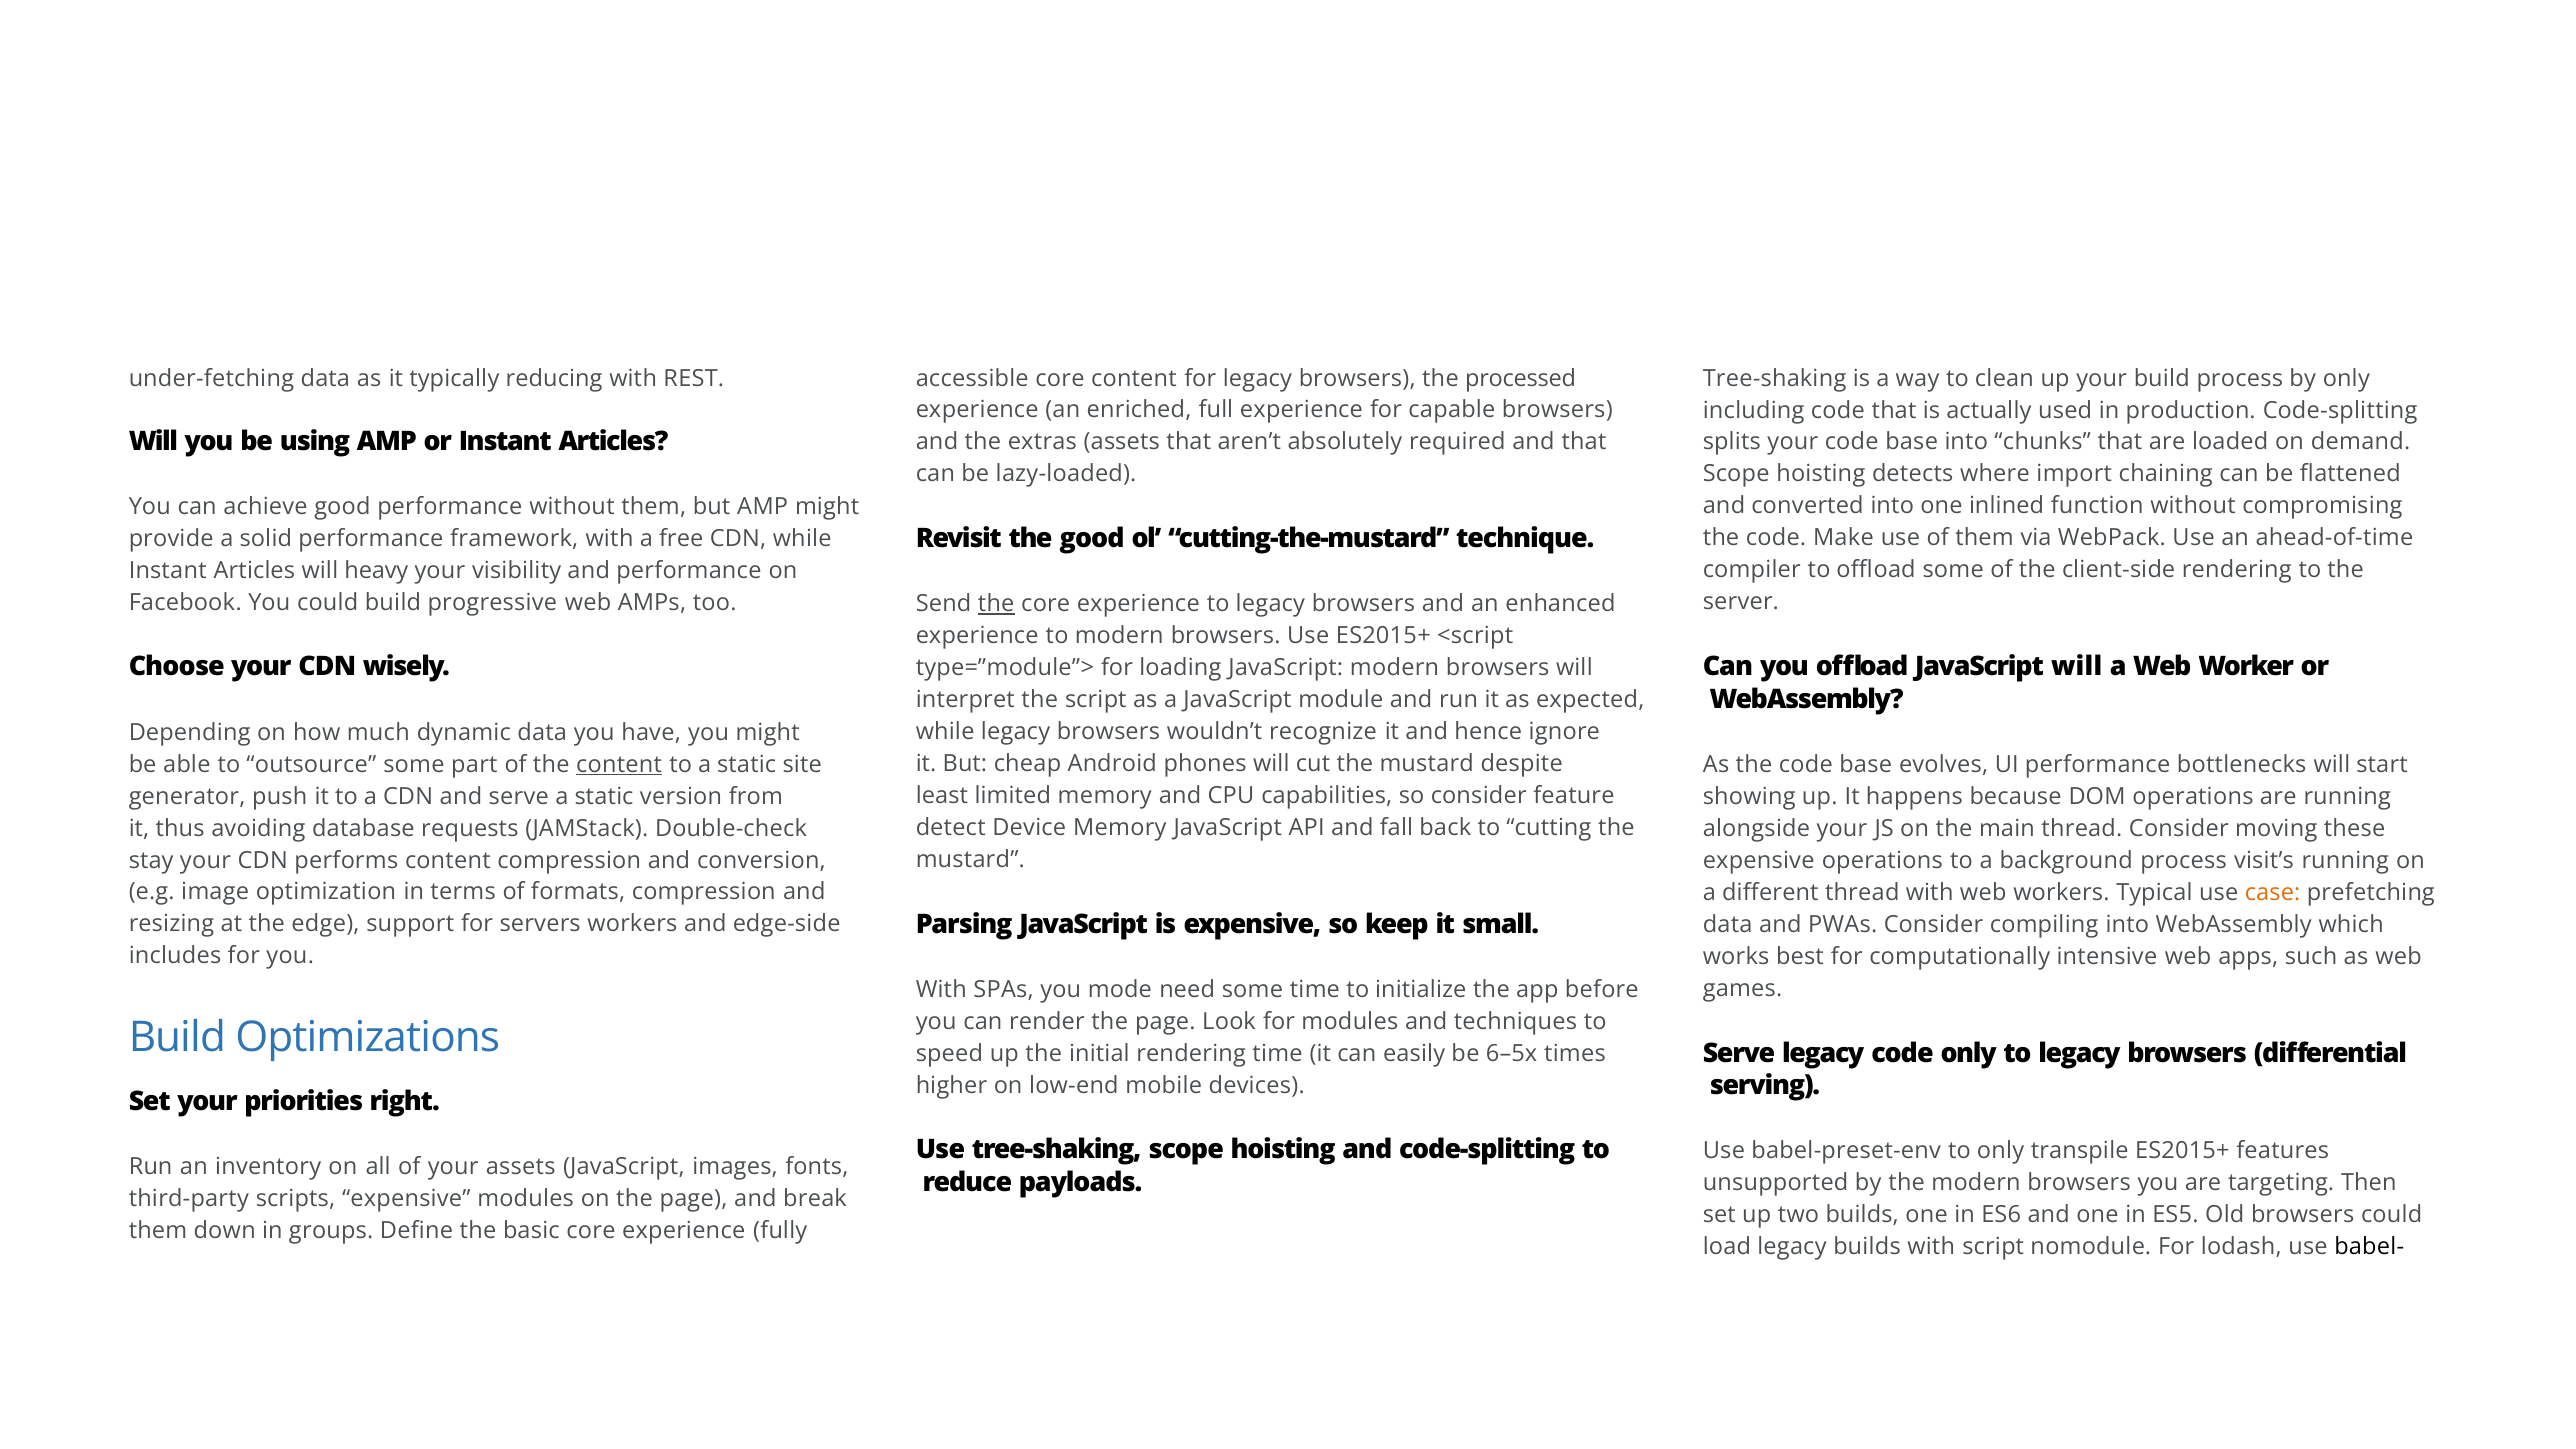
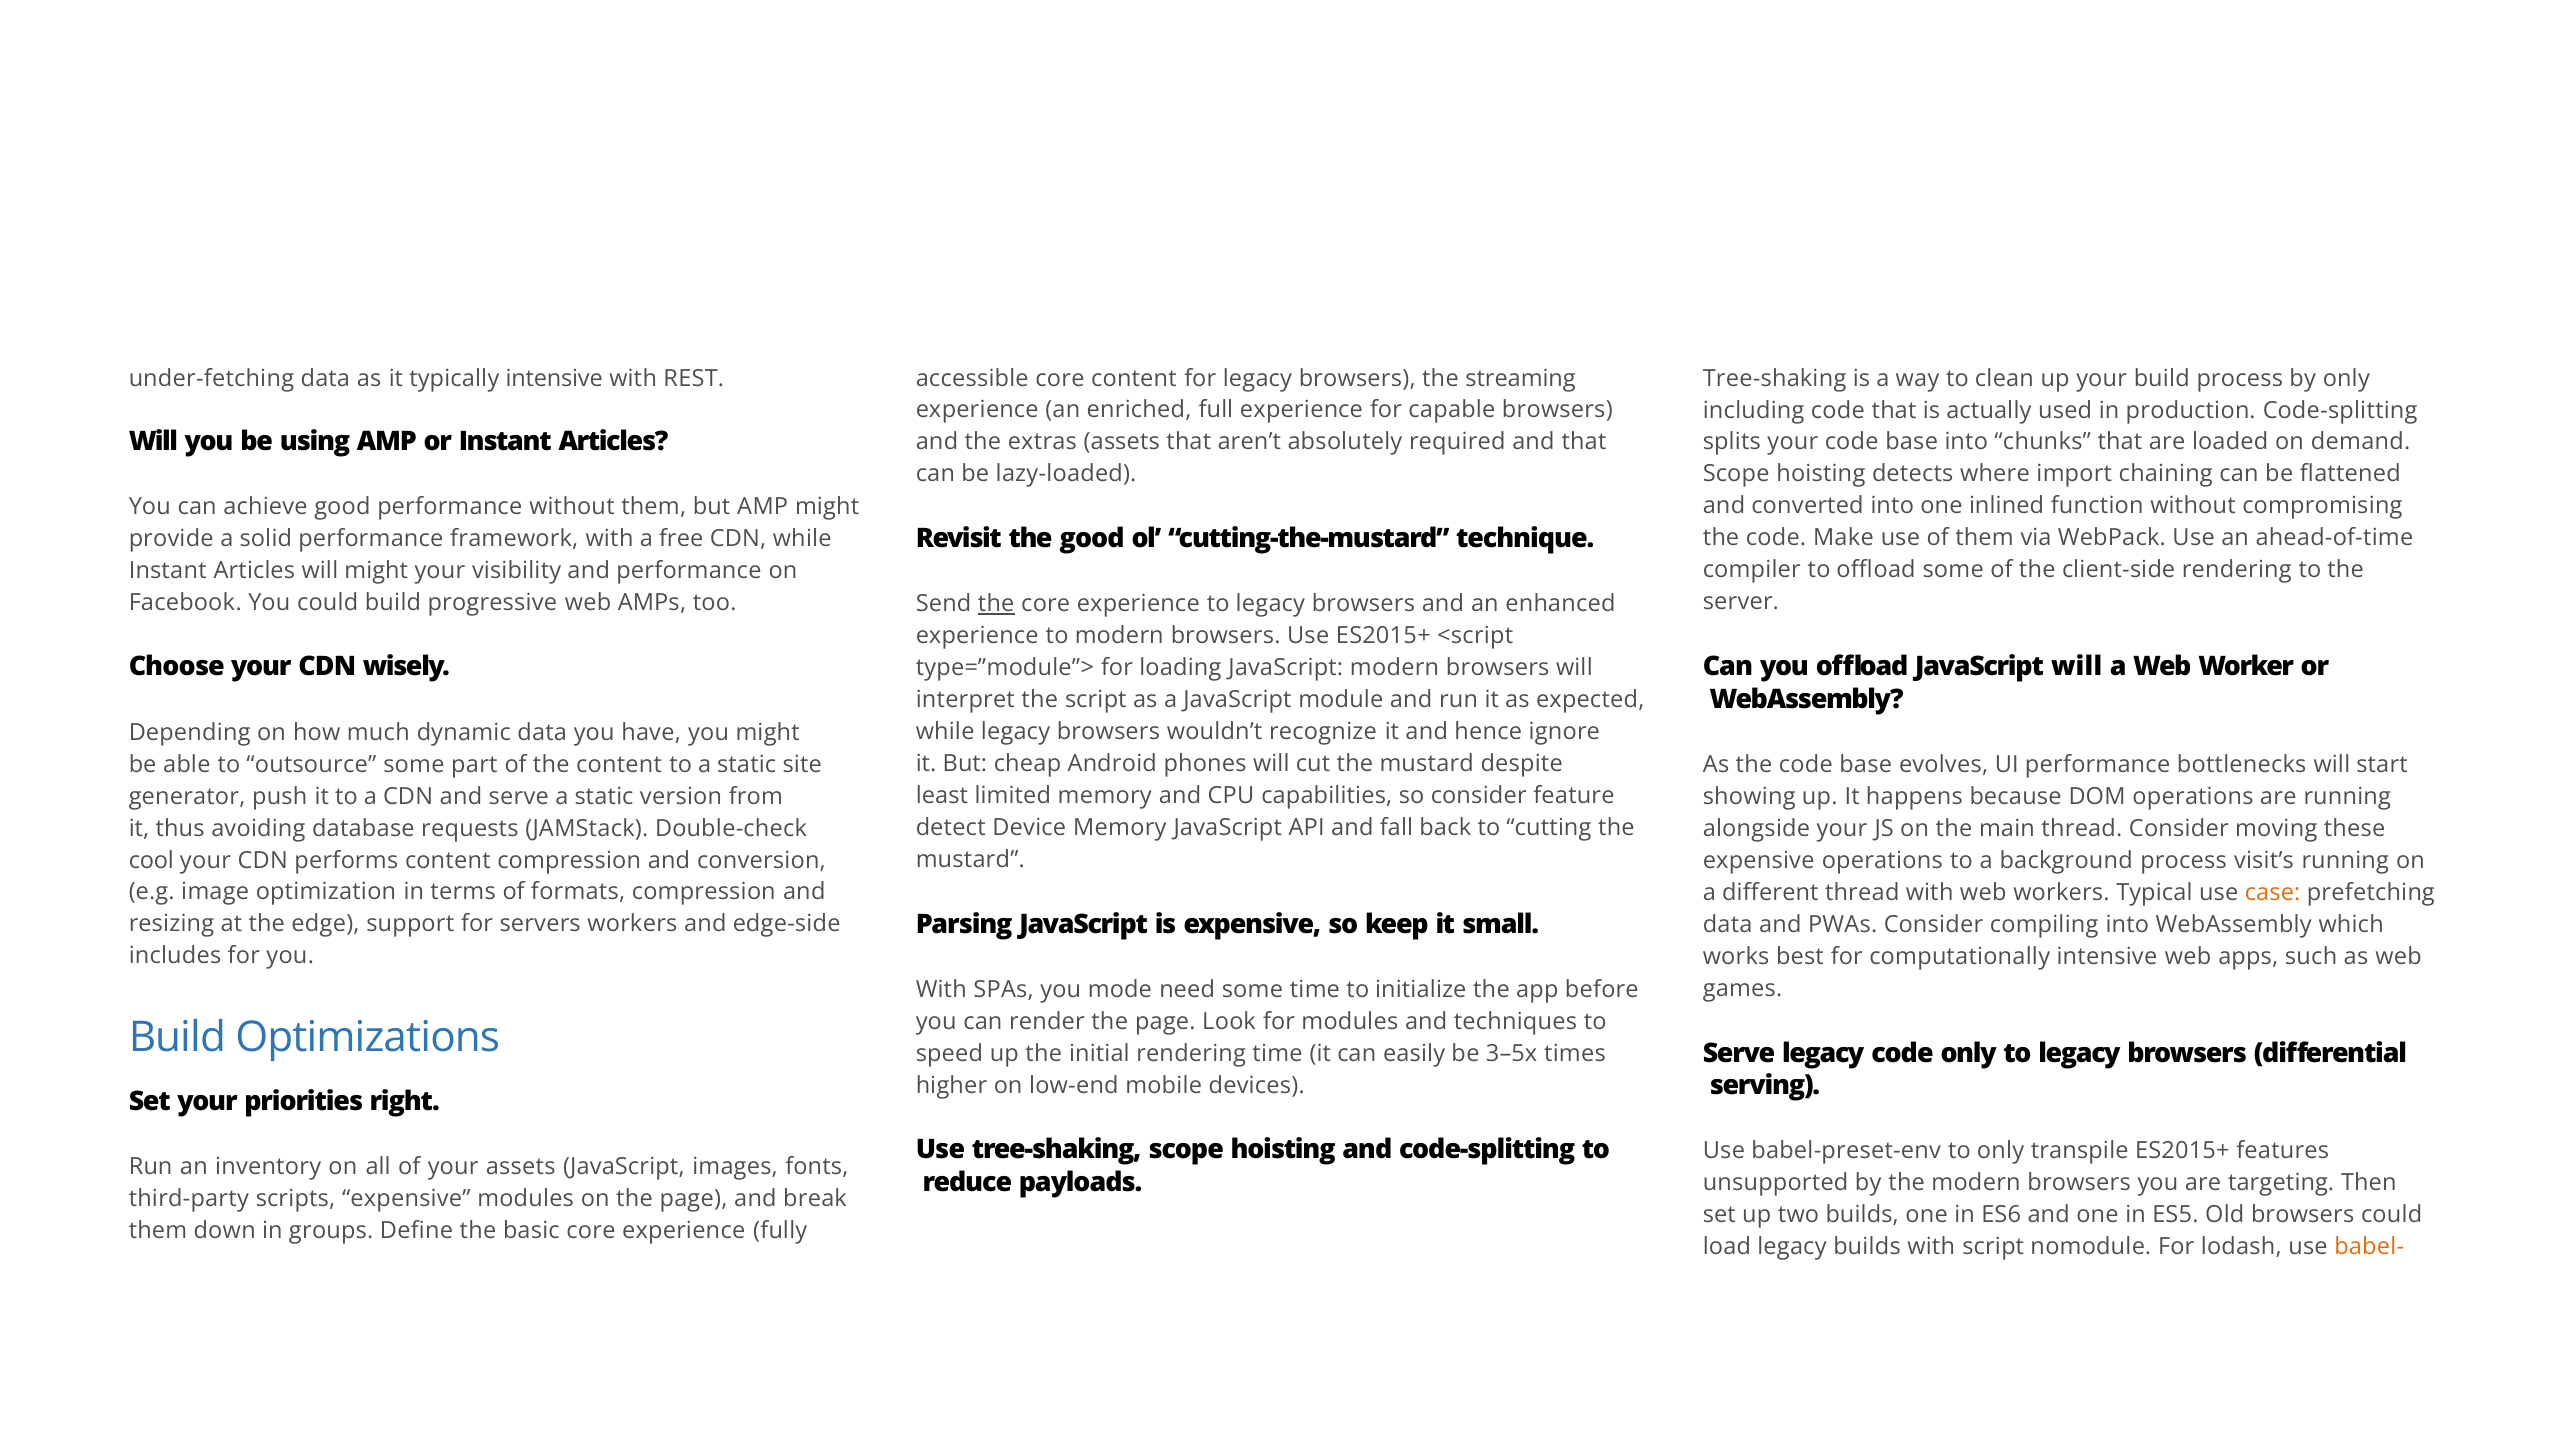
processed: processed -> streaming (1521, 378)
typically reducing: reducing -> intensive (554, 379)
will heavy: heavy -> might (376, 571)
content underline: present -> none (619, 764)
stay: stay -> cool (151, 860)
6–5x: 6–5x -> 3–5x (1512, 1054)
babel- colour: black -> orange (2369, 1247)
